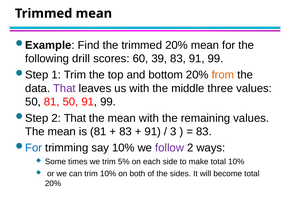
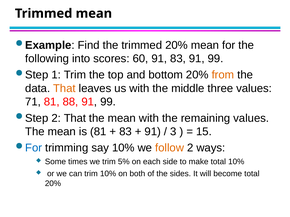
drill: drill -> into (81, 59)
60 39: 39 -> 91 (159, 59)
That colour: purple -> orange (64, 89)
50: 50 -> 71 (33, 102)
81 50: 50 -> 88 (70, 102)
83: 83 -> 15 (204, 132)
follow colour: purple -> orange (170, 148)
